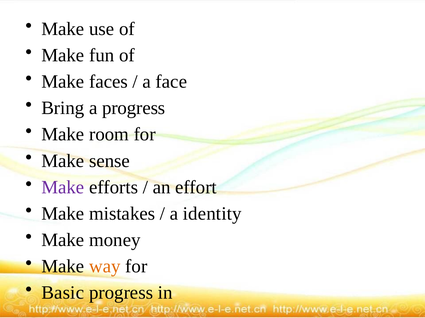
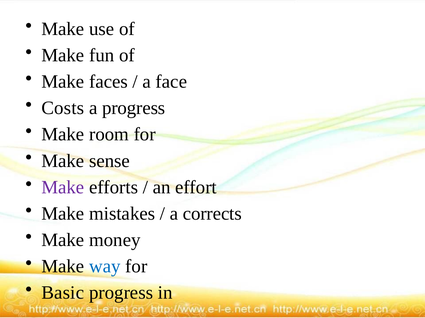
Bring: Bring -> Costs (63, 108)
identity: identity -> corrects (212, 214)
way colour: orange -> blue (105, 267)
